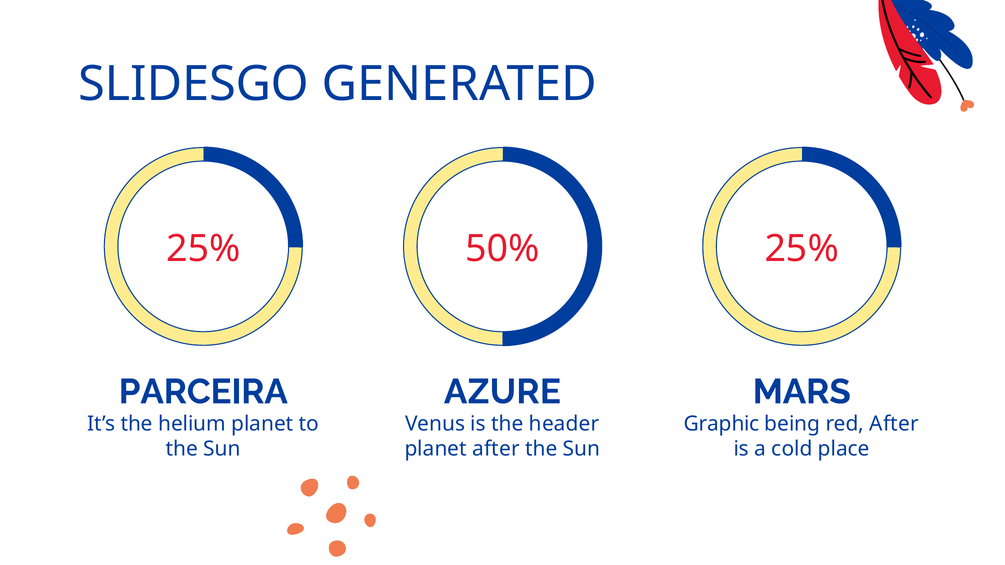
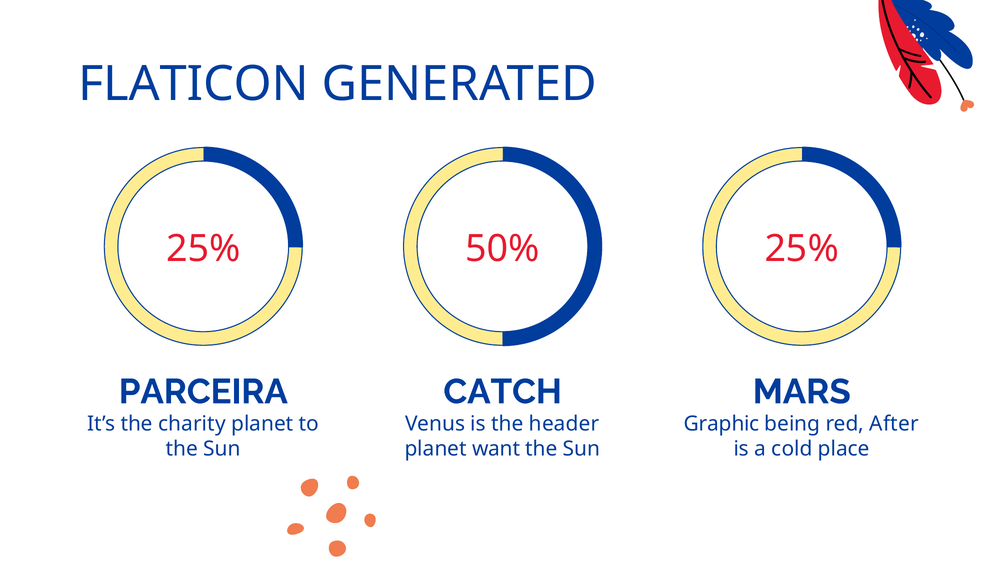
SLIDESGO: SLIDESGO -> FLATICON (194, 84)
AZURE: AZURE -> CATCH (503, 392)
helium: helium -> charity (192, 424)
planet after: after -> want (496, 449)
